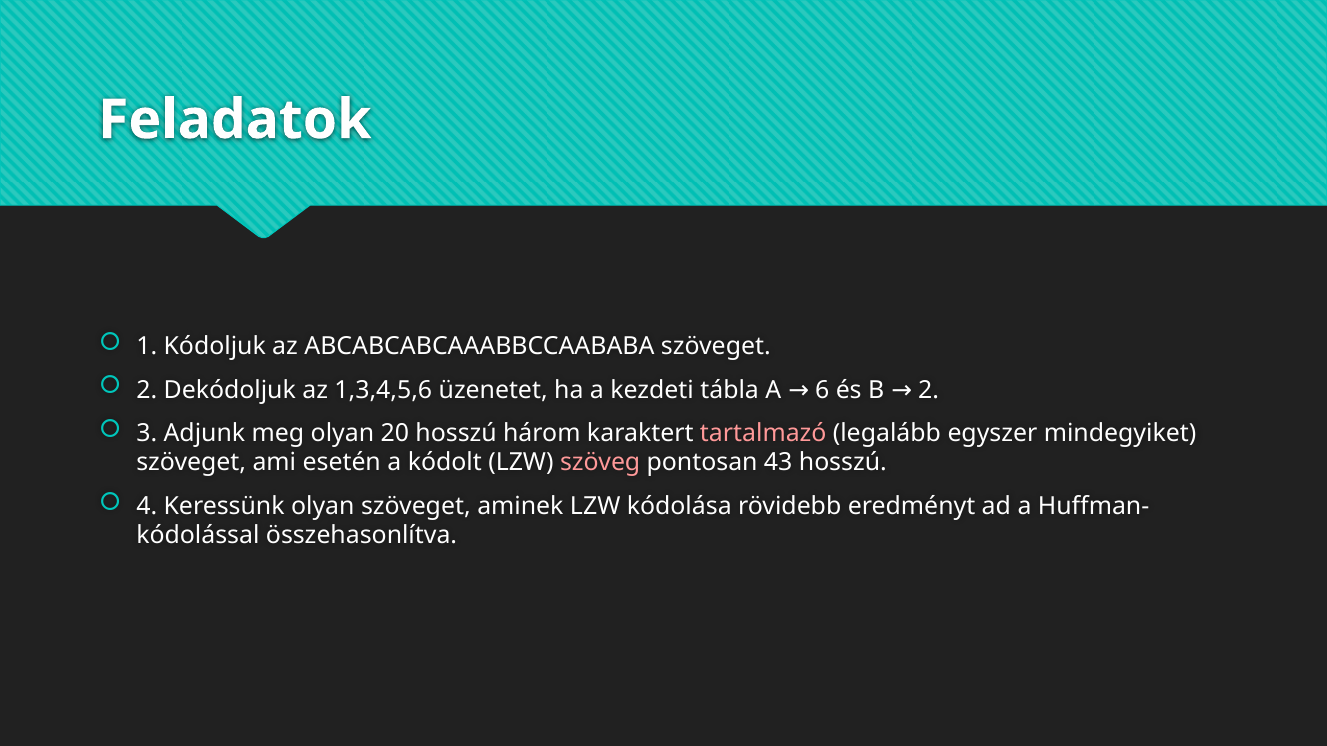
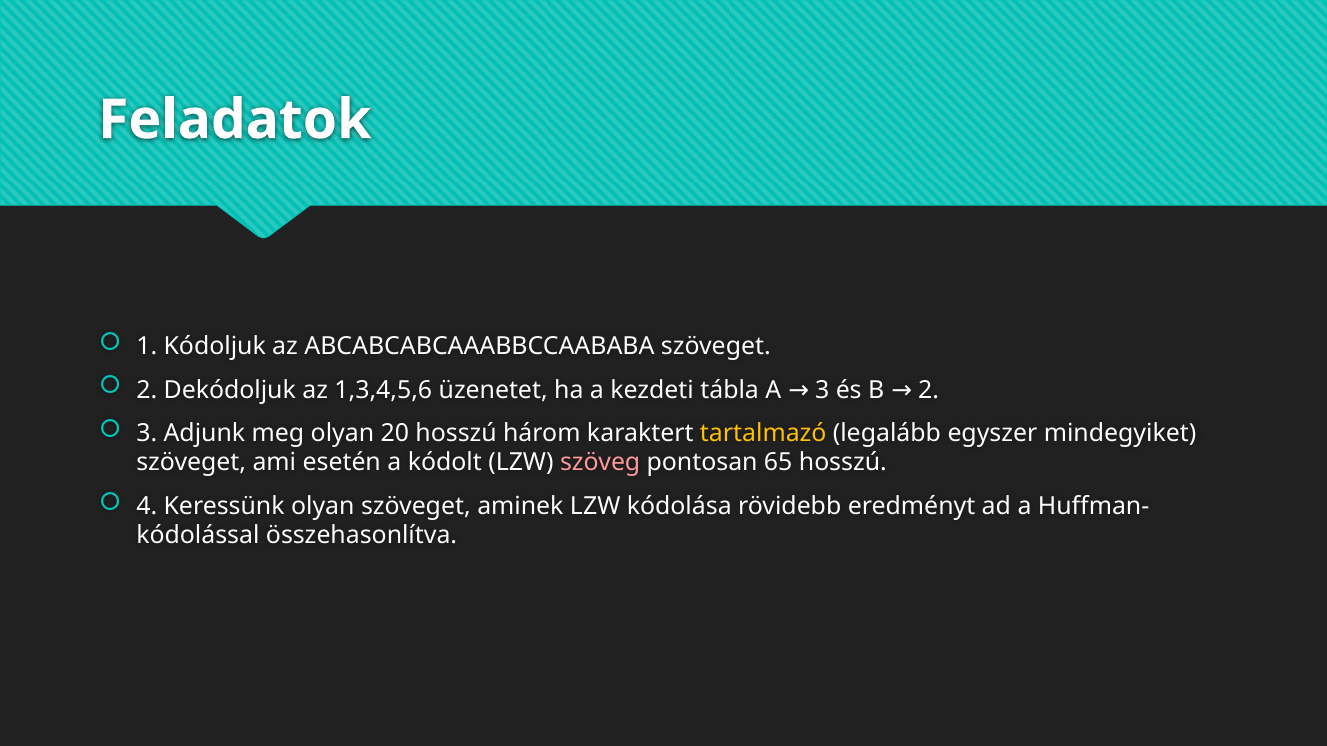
A 6: 6 -> 3 (822, 390)
tartalmazó colour: pink -> yellow (763, 433)
43: 43 -> 65 (778, 463)
